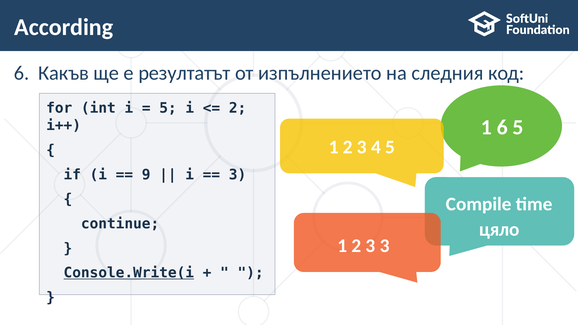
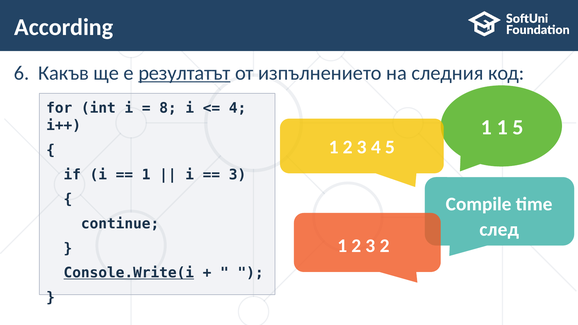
резултатът underline: none -> present (184, 73)
5: 5 -> 8 (168, 108)
2: 2 -> 4 (238, 108)
1 6: 6 -> 1 (502, 127)
9: 9 -> 1 (146, 175)
цяло: цяло -> след (499, 230)
3 3: 3 -> 2 (385, 246)
